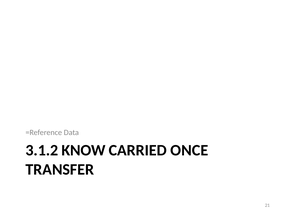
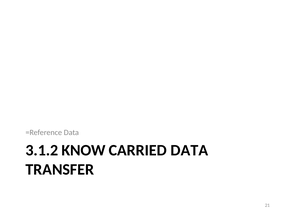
CARRIED ONCE: ONCE -> DATA (189, 150)
